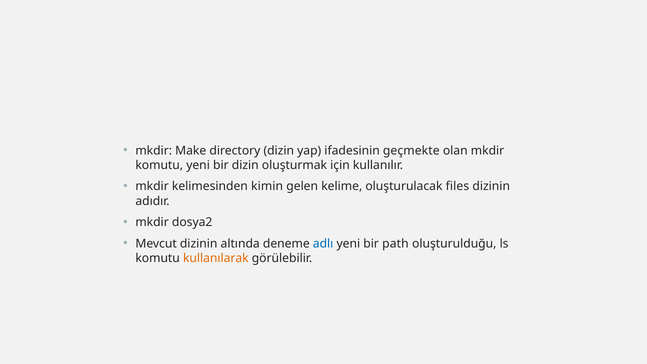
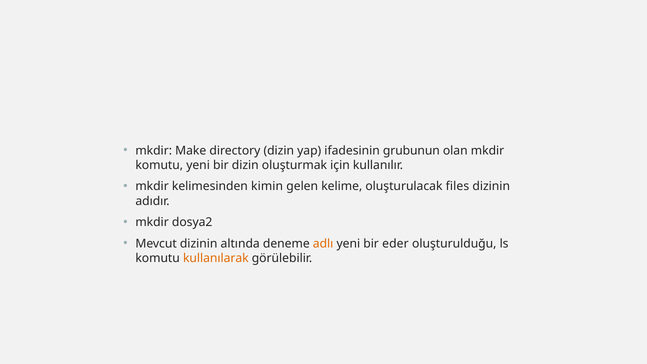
geçmekte: geçmekte -> grubunun (411, 151)
adlı colour: blue -> orange (323, 244)
path: path -> eder (395, 244)
